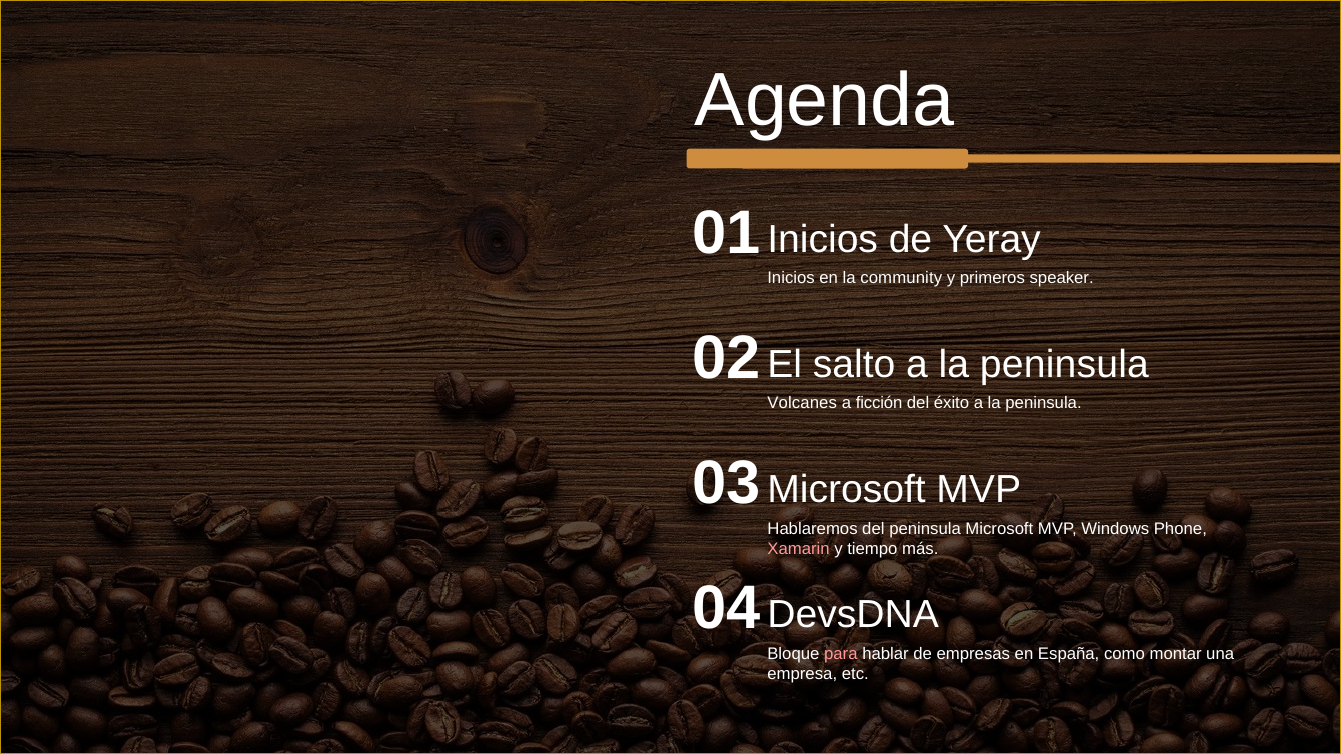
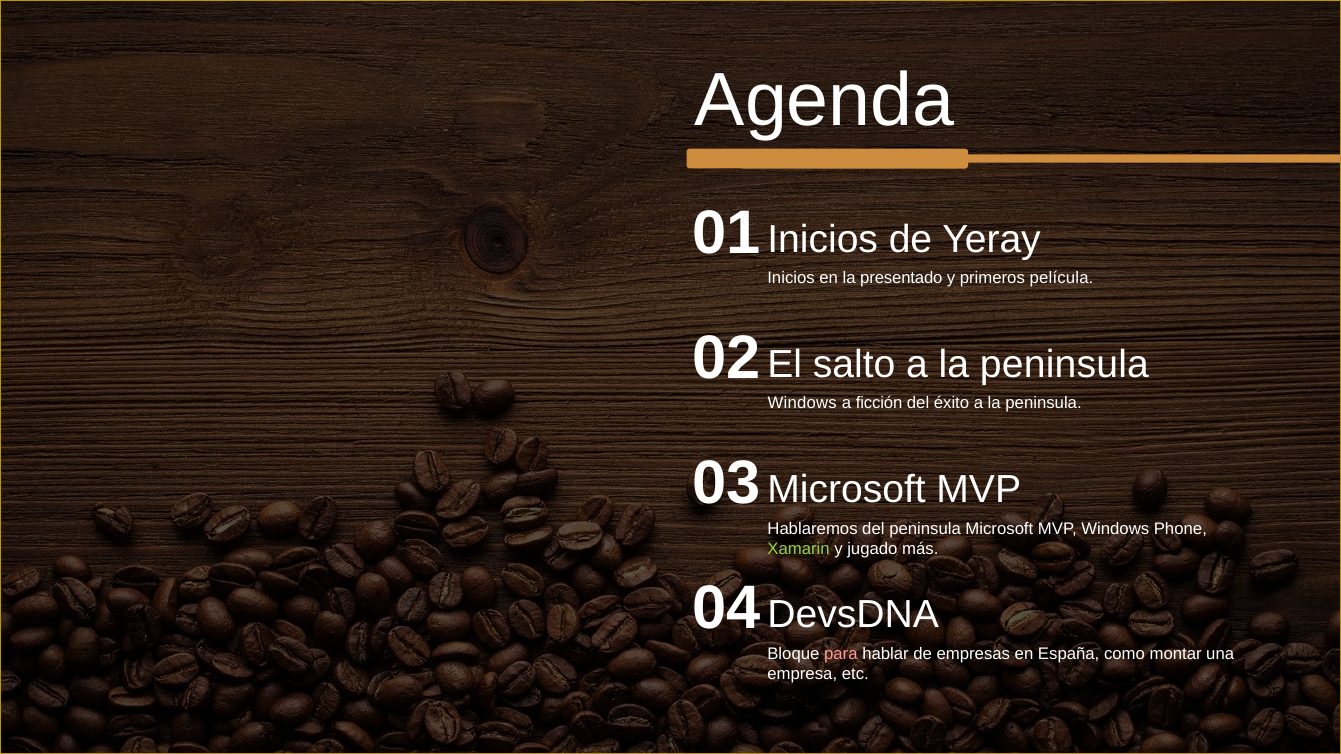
community: community -> presentado (901, 278)
speaker: speaker -> película (1062, 278)
Volcanes: Volcanes -> Windows (802, 403)
Xamarin colour: pink -> light green (799, 549)
tiempo: tiempo -> jugado (872, 549)
